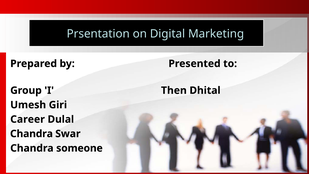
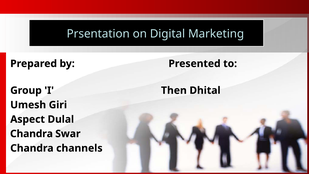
Career: Career -> Aspect (28, 119)
someone: someone -> channels (79, 148)
